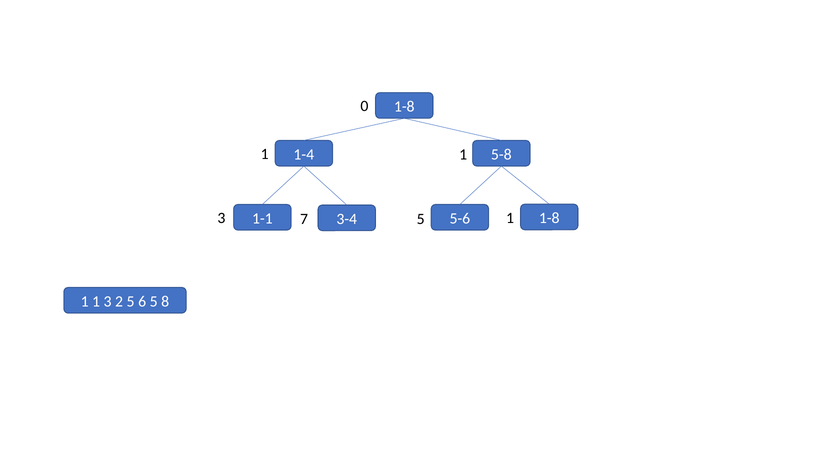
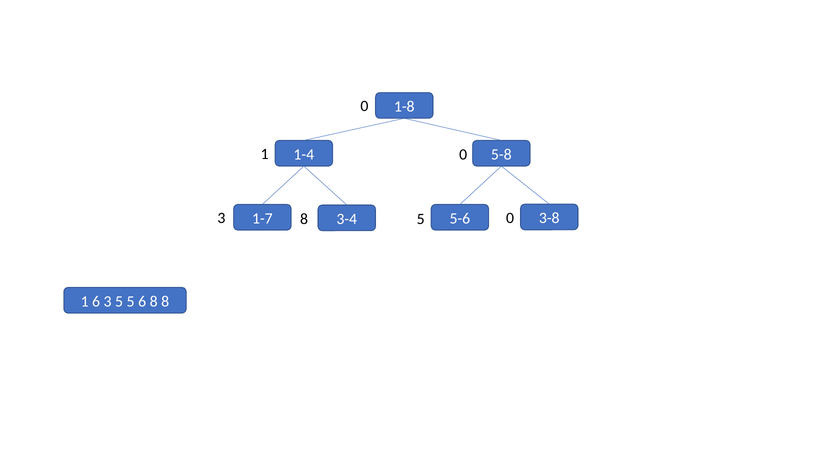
1: 1 -> 0 (463, 155)
3 7: 7 -> 8 (304, 219)
5 1: 1 -> 0 (510, 218)
1-1: 1-1 -> 1-7 (262, 219)
5-6 1-8: 1-8 -> 3-8 (549, 218)
1: 1 -> 6 (96, 302)
3 2: 2 -> 5 (119, 302)
6 5: 5 -> 8 (154, 302)
